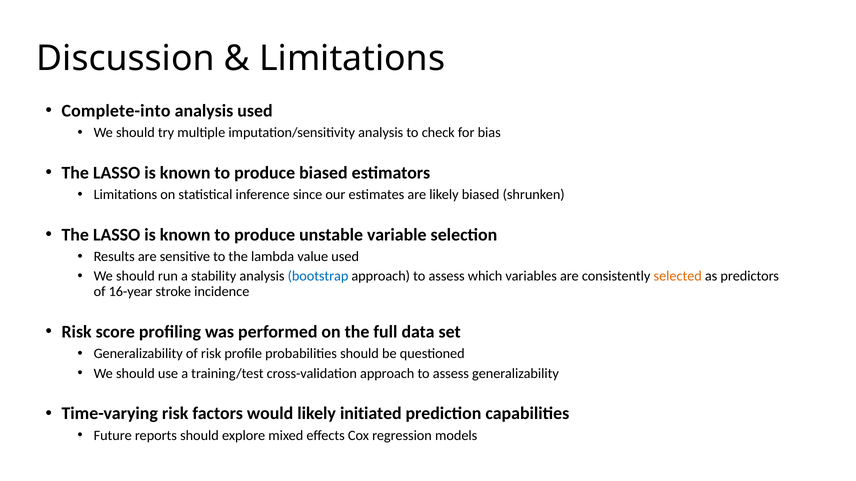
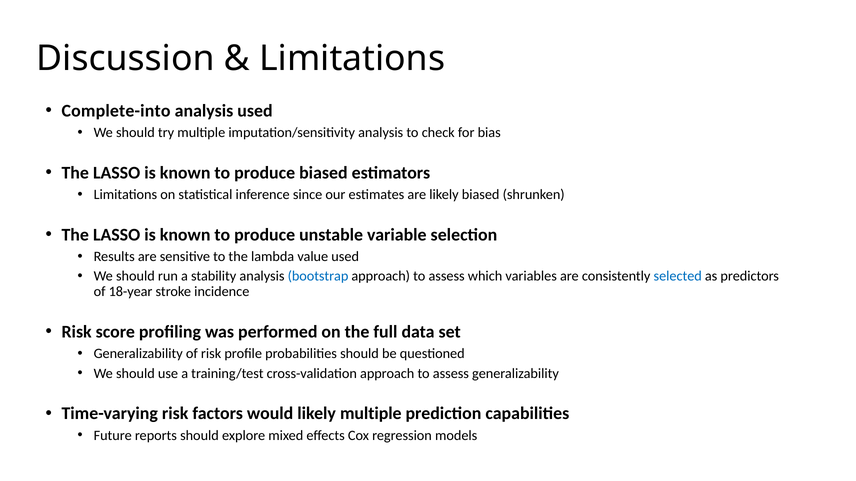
selected colour: orange -> blue (678, 277)
16-year: 16-year -> 18-year (131, 292)
likely initiated: initiated -> multiple (371, 414)
